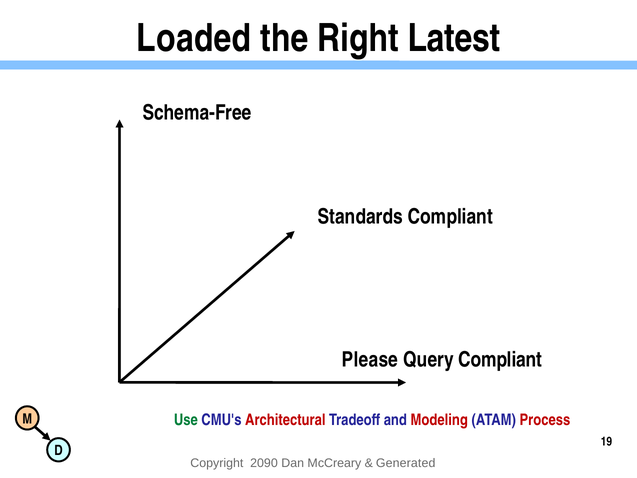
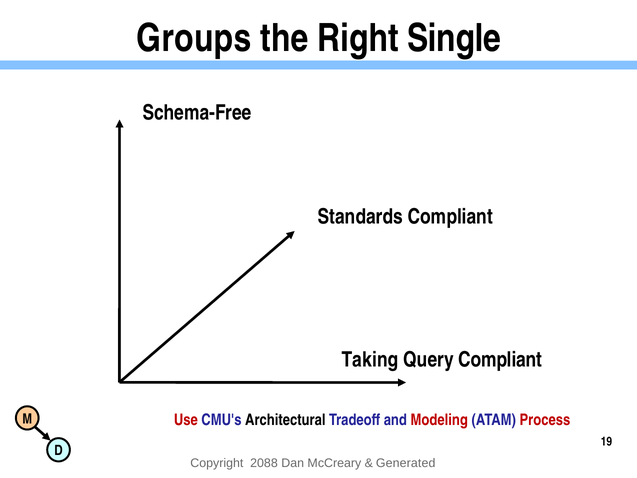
Loaded: Loaded -> Groups (194, 39)
Latest: Latest -> Single (454, 39)
Please: Please -> Taking (370, 360)
Use colour: green -> red (186, 420)
Architectural colour: red -> black (285, 420)
2090: 2090 -> 2088 (264, 463)
